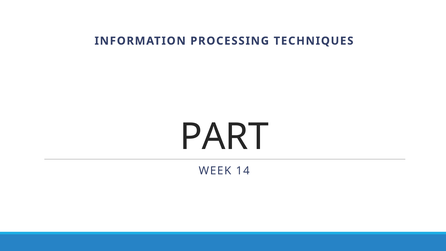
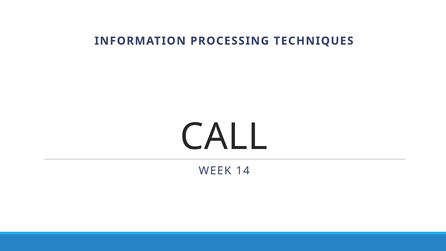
PART: PART -> CALL (224, 137)
